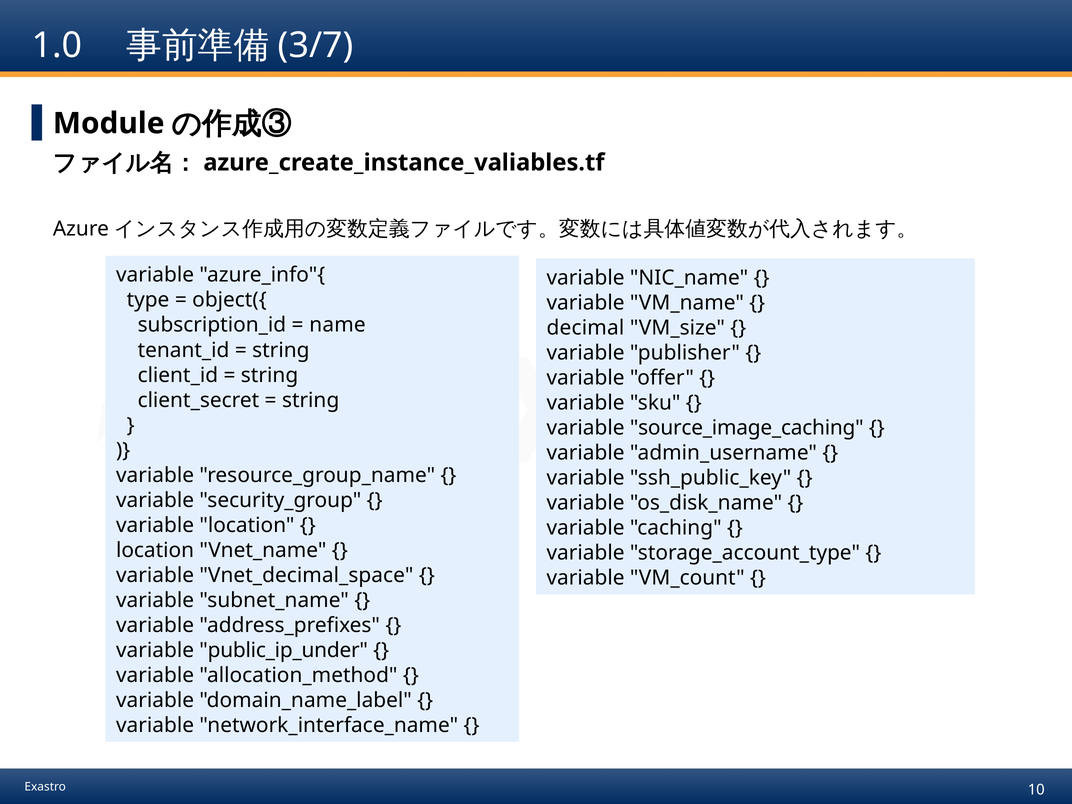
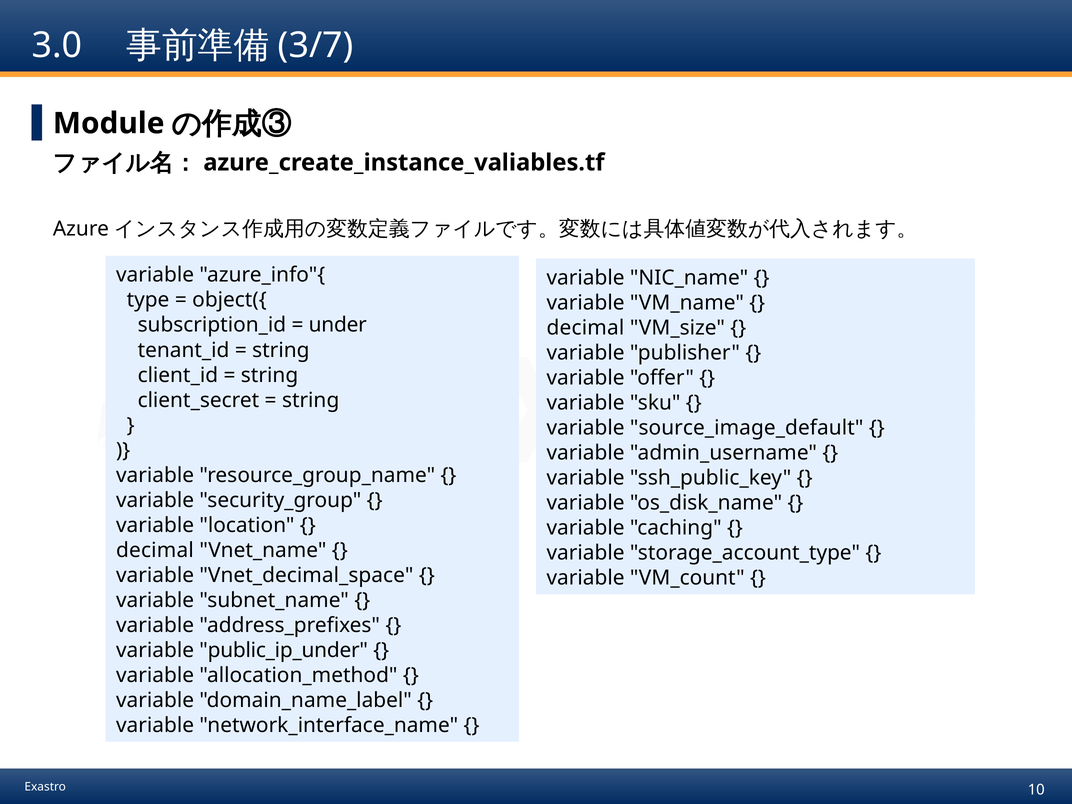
1.0: 1.0 -> 3.0 (57, 46)
name: name -> under (338, 325)
source_image_caching: source_image_caching -> source_image_default (747, 428)
location: location -> decimal (155, 550)
